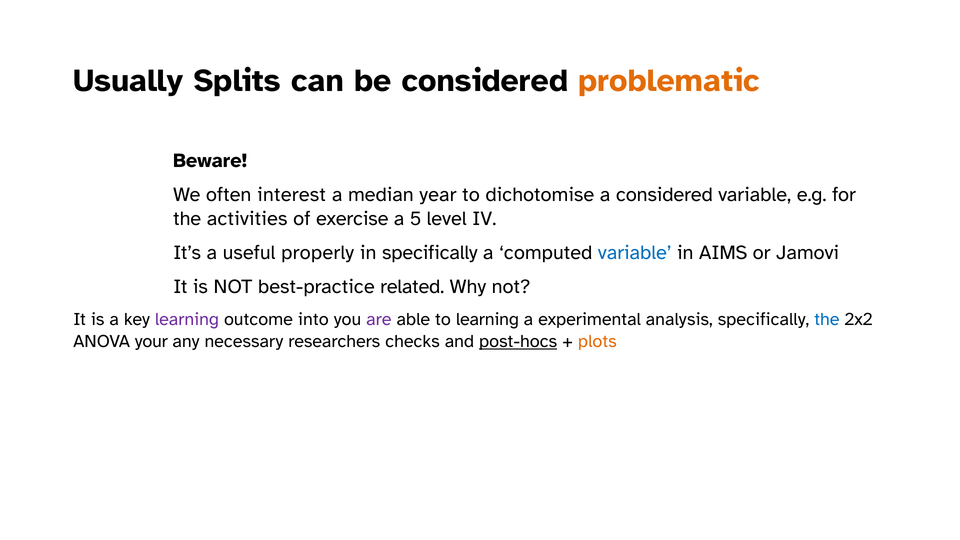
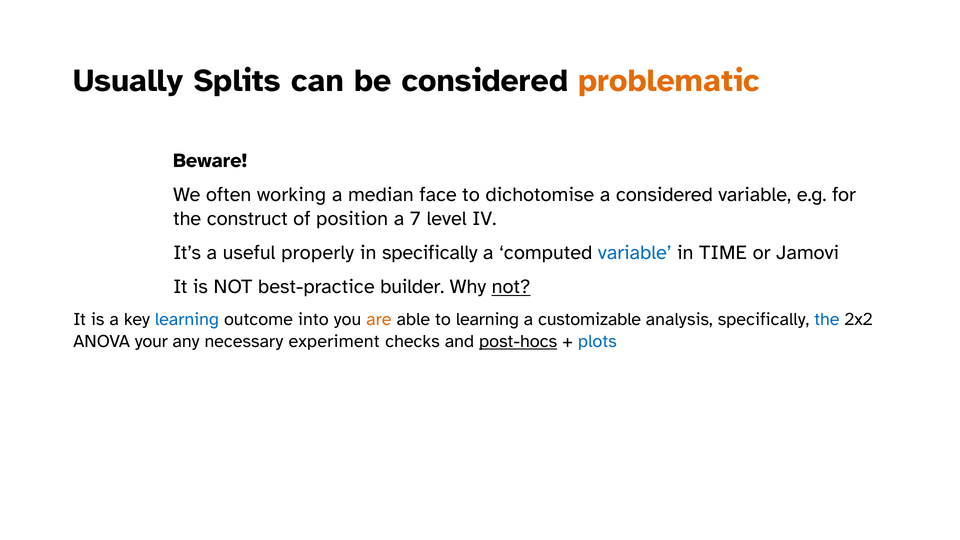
interest: interest -> working (292, 195)
year: year -> face (438, 195)
activities: activities -> construct (247, 219)
exercise: exercise -> position (352, 219)
5: 5 -> 7 (415, 219)
AIMS: AIMS -> TIME (723, 253)
related: related -> builder (412, 287)
not underline: none -> present (511, 287)
learning colour: purple -> blue (187, 319)
are colour: purple -> orange (379, 319)
experimental: experimental -> customizable (590, 319)
researchers: researchers -> experiment (334, 341)
plots colour: orange -> blue (597, 341)
